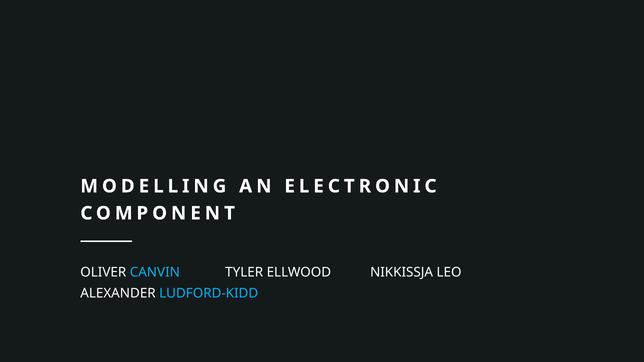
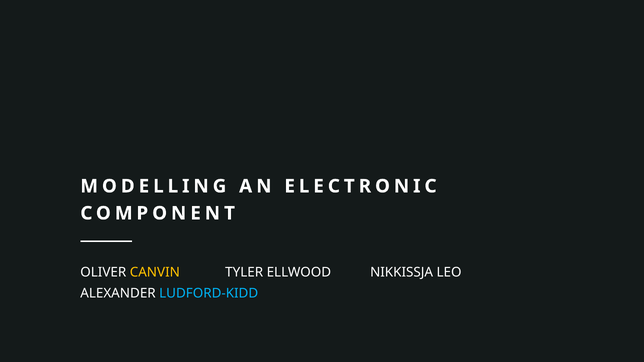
CANVIN colour: light blue -> yellow (155, 272)
